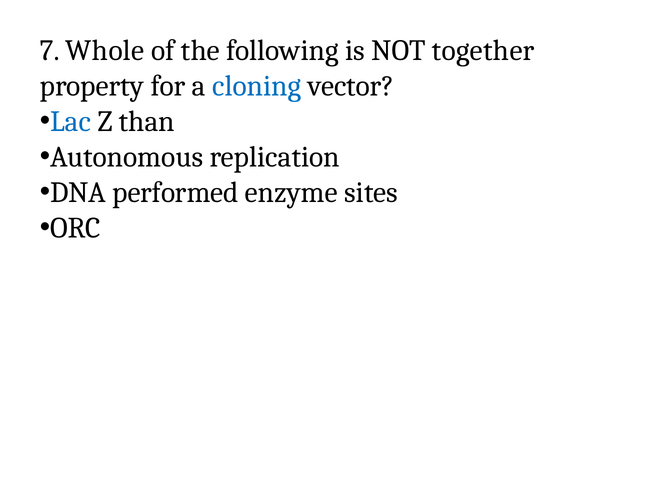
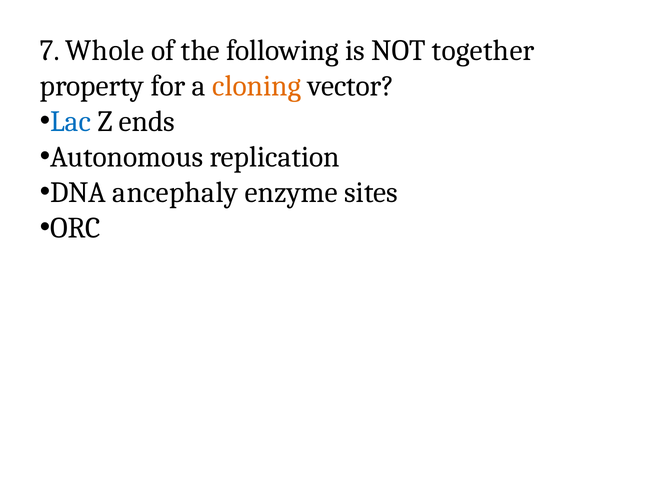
cloning colour: blue -> orange (257, 86)
than: than -> ends (147, 121)
performed: performed -> ancephaly (175, 192)
